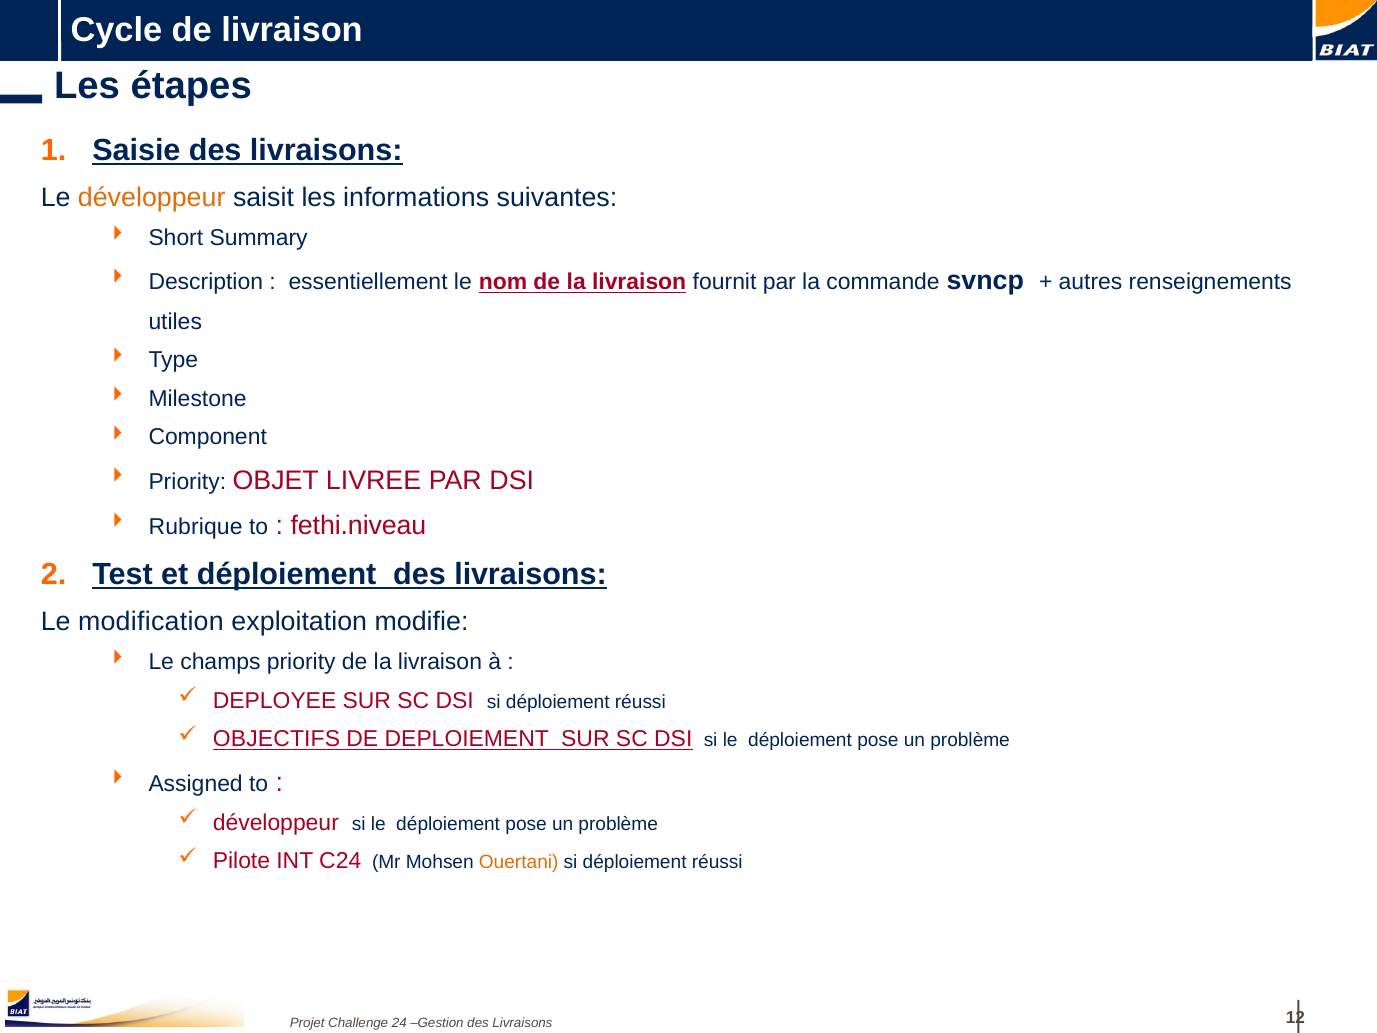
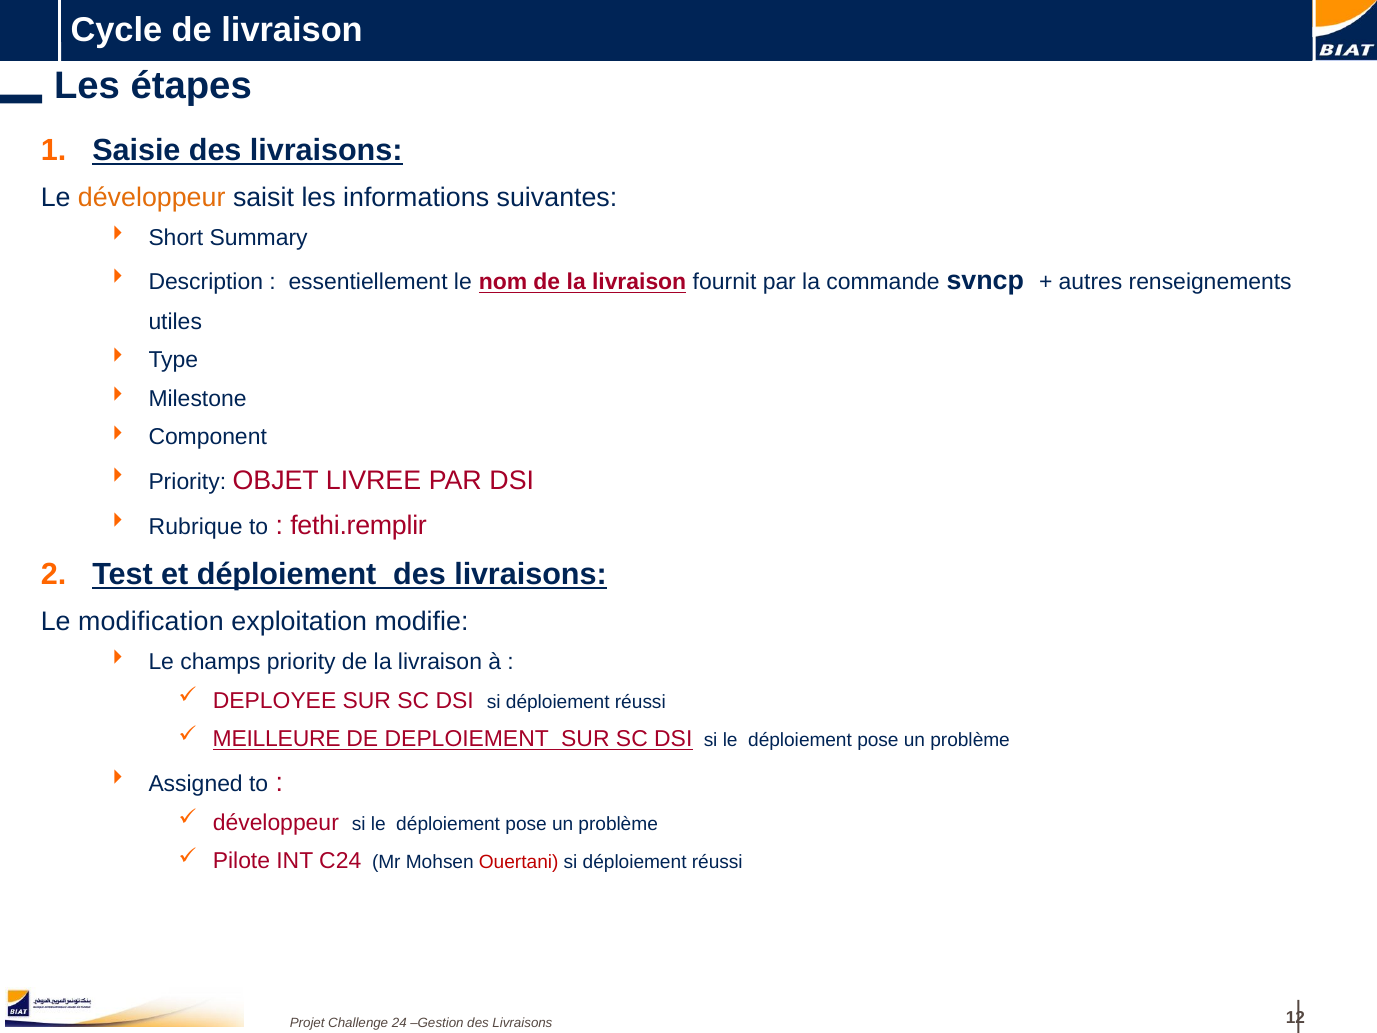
fethi.niveau: fethi.niveau -> fethi.remplir (359, 525)
OBJECTIFS: OBJECTIFS -> MEILLEURE (277, 739)
Ouertani colour: orange -> red (519, 862)
